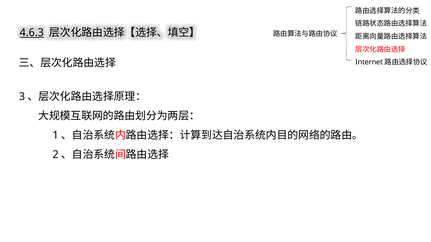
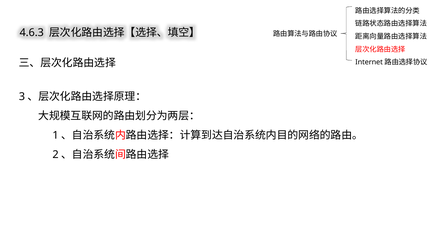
4.6.3 underline: present -> none (32, 33)
